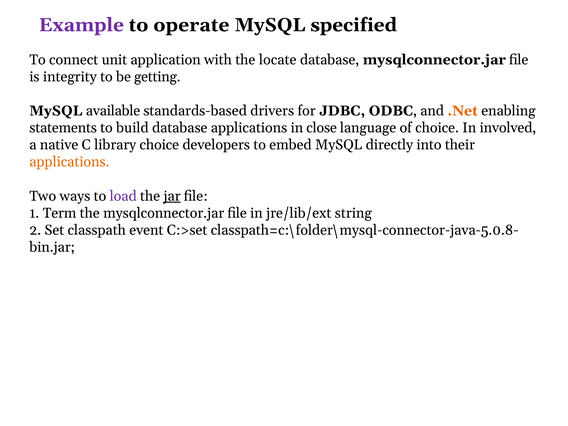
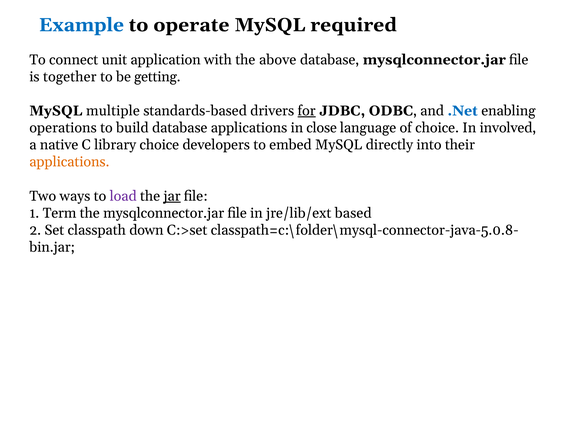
Example colour: purple -> blue (81, 25)
specified: specified -> required (354, 25)
locate: locate -> above (278, 60)
integrity: integrity -> together (70, 77)
available: available -> multiple (113, 111)
for underline: none -> present (307, 111)
.Net colour: orange -> blue (463, 111)
statements: statements -> operations (63, 128)
string: string -> based (353, 213)
event: event -> down (146, 230)
